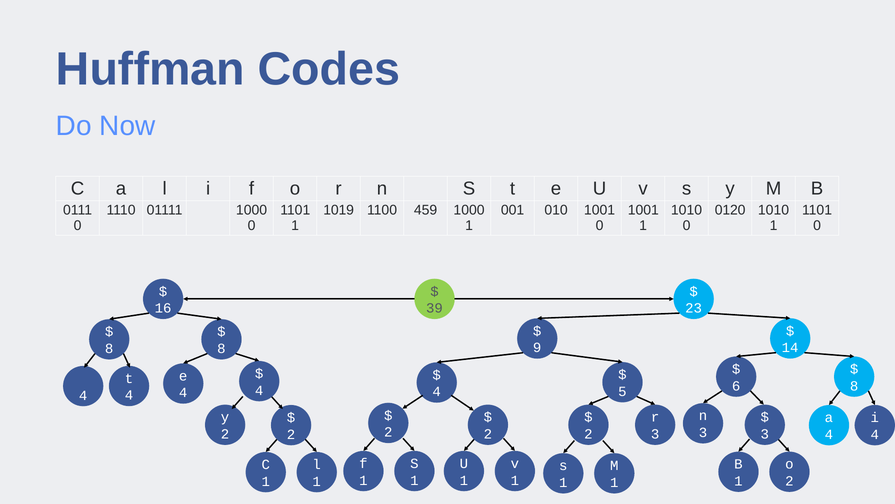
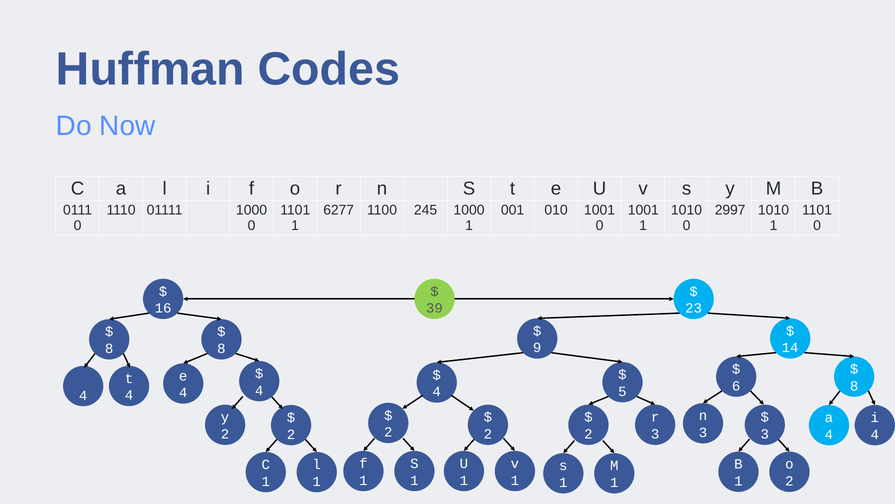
1019: 1019 -> 6277 (339, 210)
459: 459 -> 245 (426, 210)
0120: 0120 -> 2997 (730, 210)
